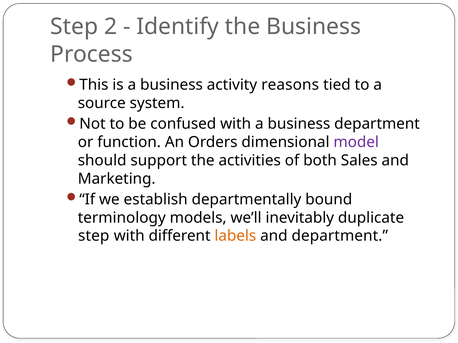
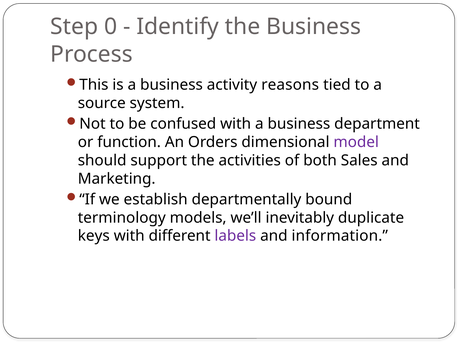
2: 2 -> 0 (111, 27)
step: step -> keys (94, 236)
labels colour: orange -> purple (235, 236)
and department: department -> information (340, 236)
